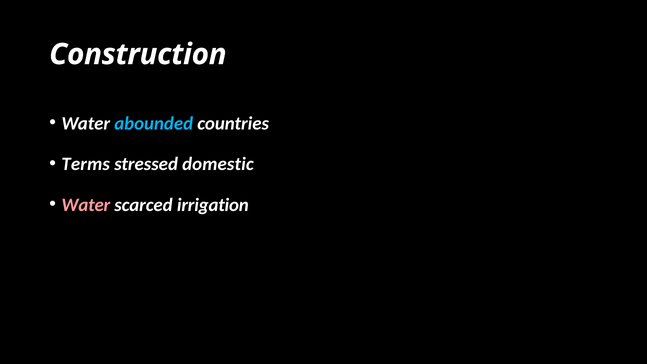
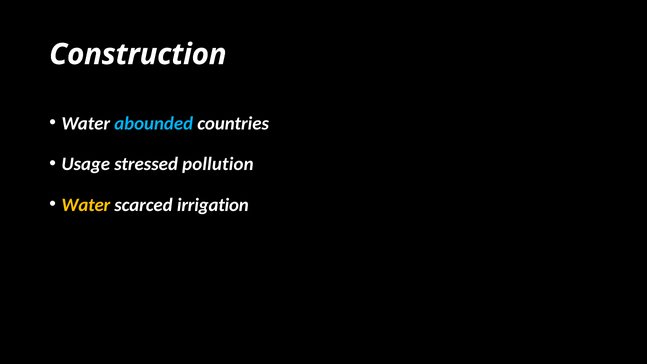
Terms: Terms -> Usage (86, 164)
domestic: domestic -> pollution (218, 164)
Water colour: pink -> yellow (86, 205)
